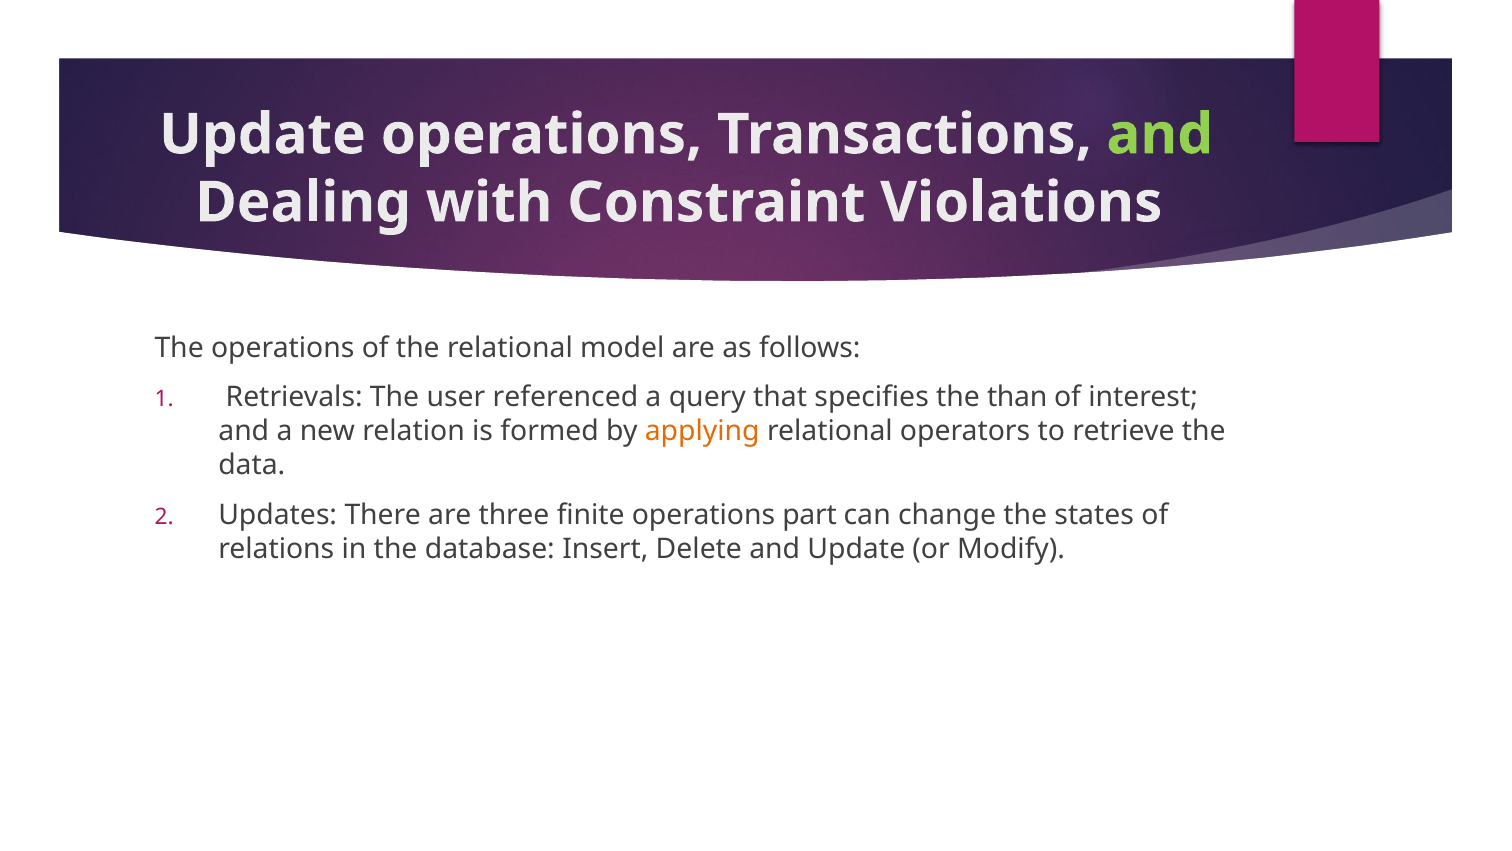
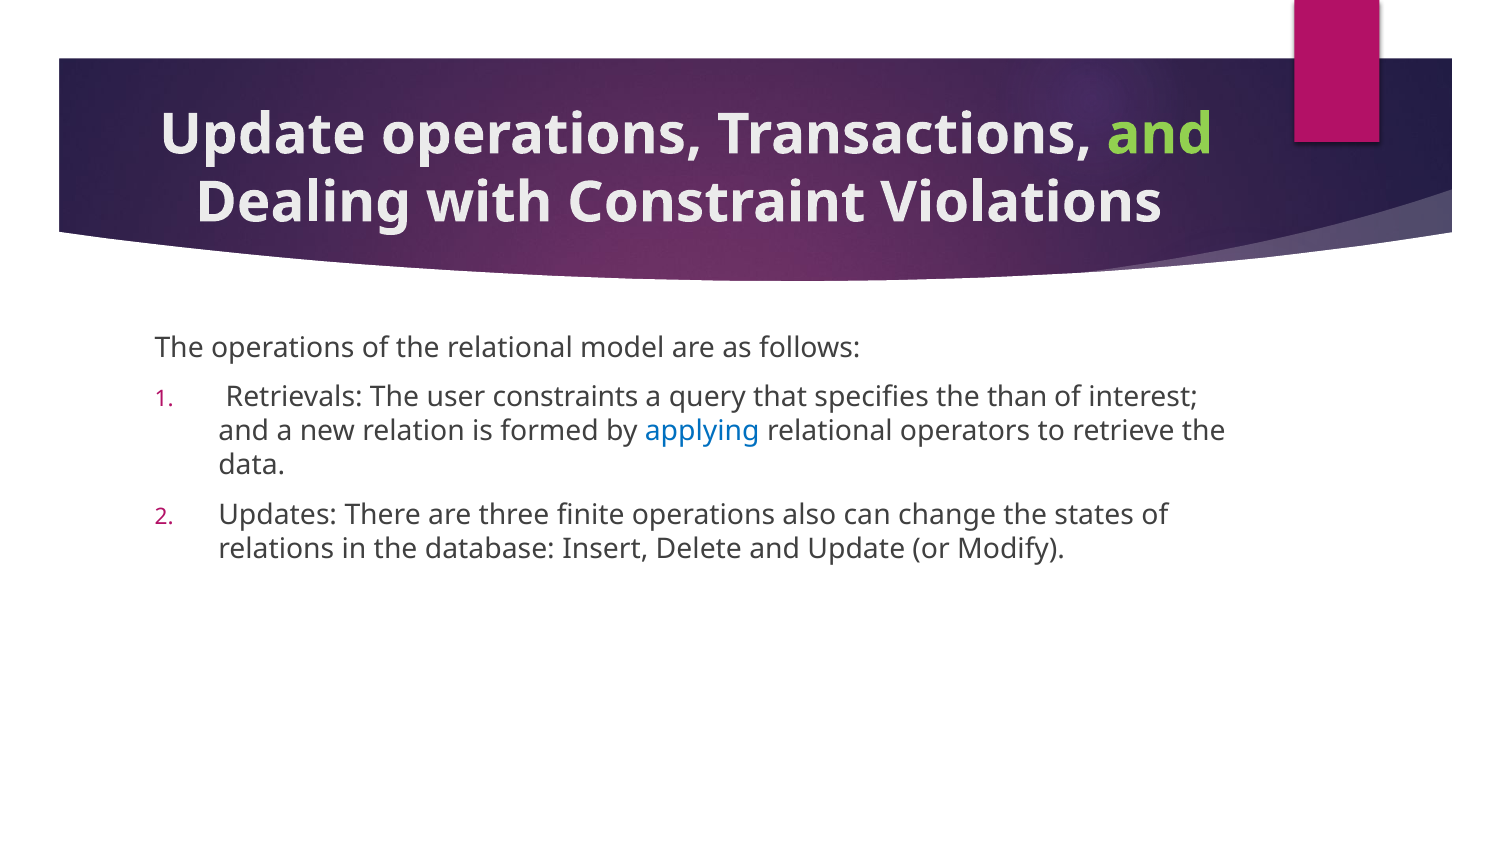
referenced: referenced -> constraints (566, 397)
applying colour: orange -> blue (702, 431)
part: part -> also (809, 515)
